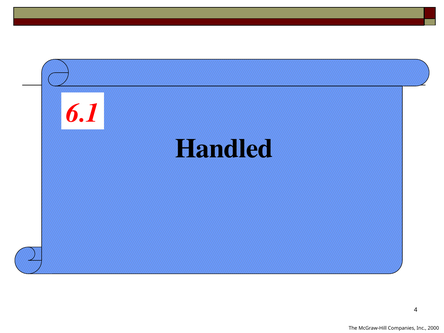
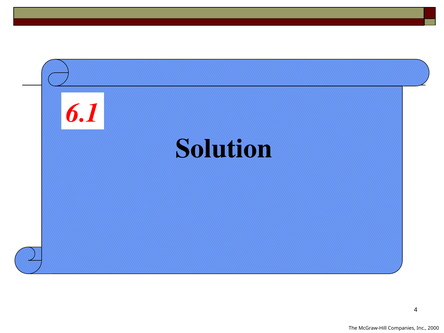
Handled: Handled -> Solution (224, 148)
